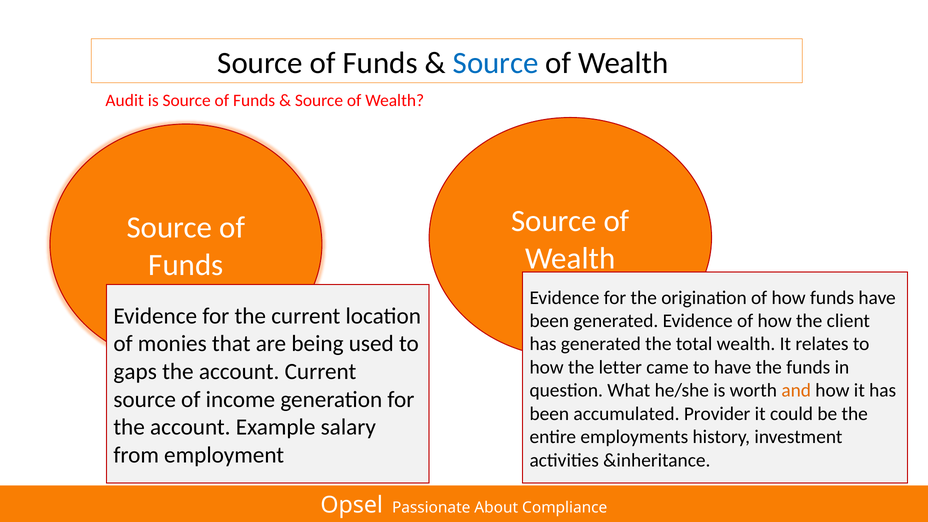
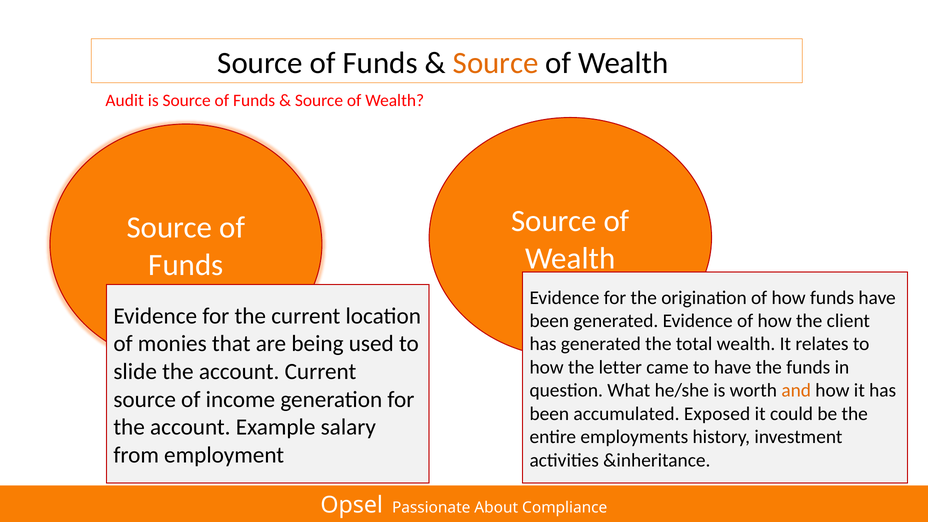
Source colour: blue -> orange (496, 63)
gaps: gaps -> slide (135, 372)
Provider: Provider -> Exposed (717, 414)
